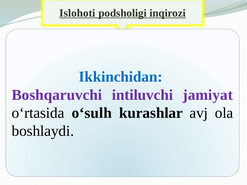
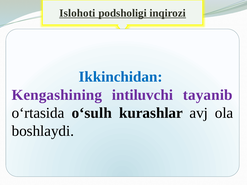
Boshqaruvchi: Boshqaruvchi -> Kengashining (57, 95)
jamiyat: jamiyat -> tayanib (208, 95)
